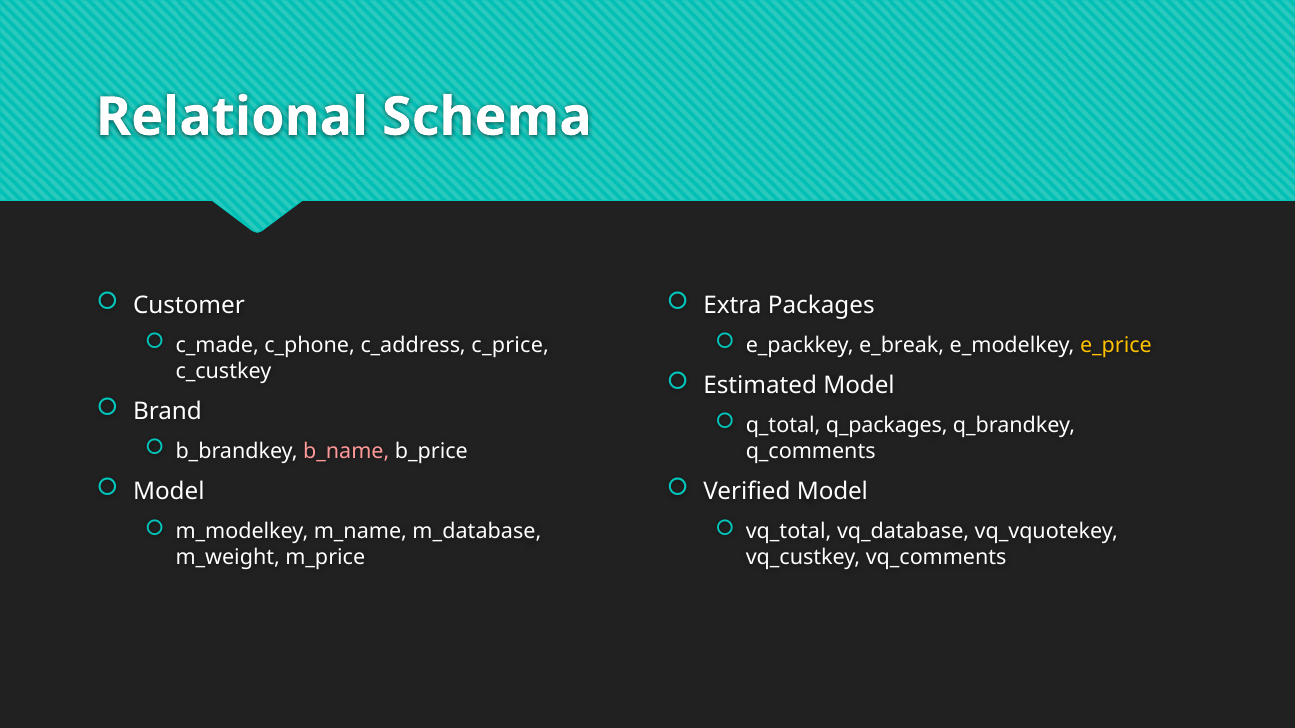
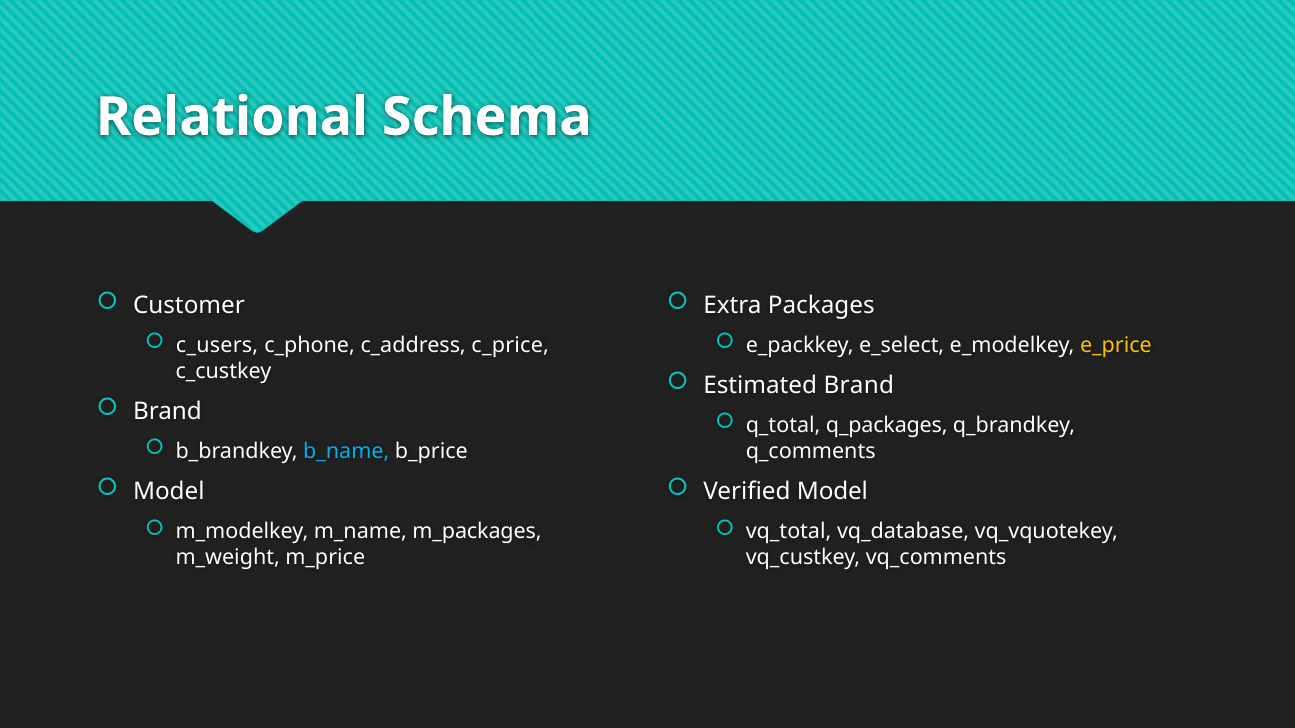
c_made: c_made -> c_users (217, 345)
e_break: e_break -> e_select (902, 345)
Estimated Model: Model -> Brand (859, 386)
b_name colour: pink -> light blue (346, 452)
m_database: m_database -> m_packages (477, 532)
